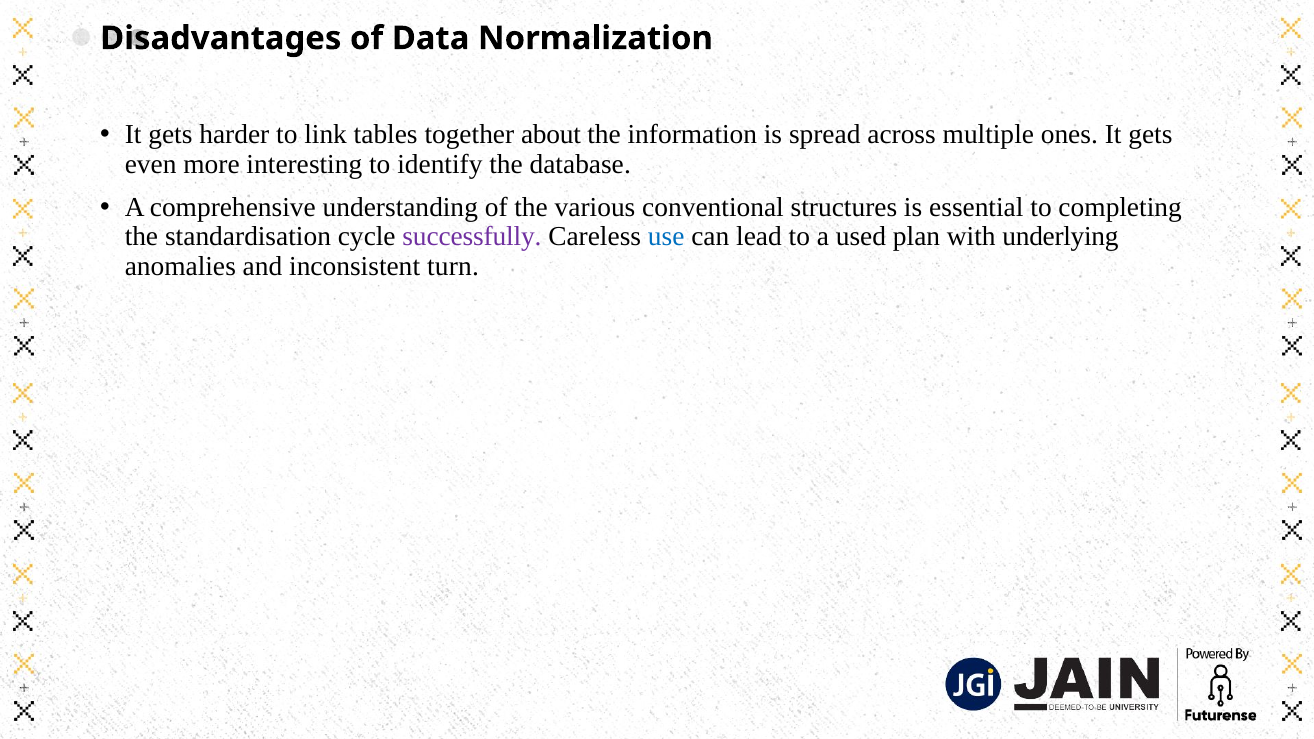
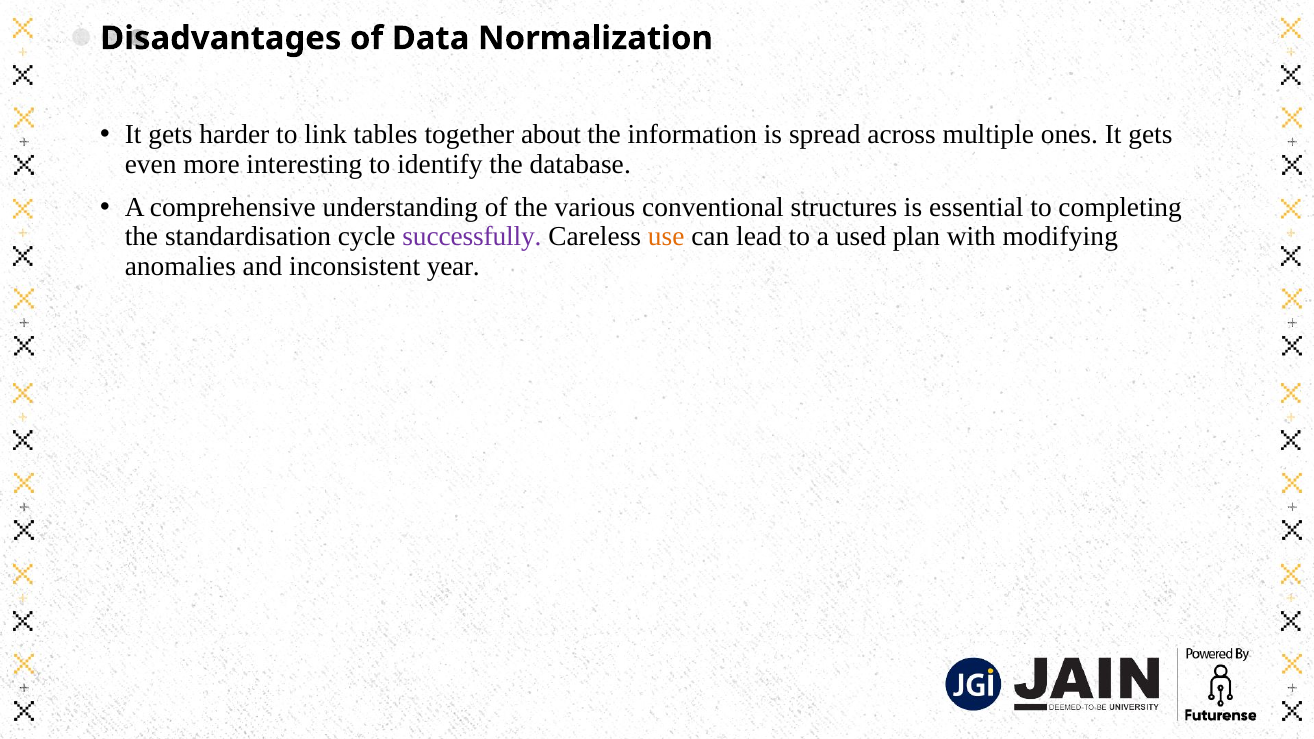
use colour: blue -> orange (666, 237)
underlying: underlying -> modifying (1060, 237)
turn: turn -> year (453, 266)
